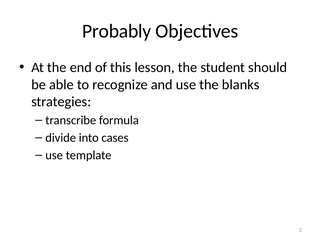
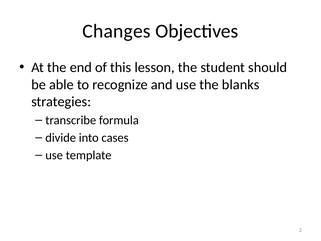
Probably: Probably -> Changes (117, 31)
